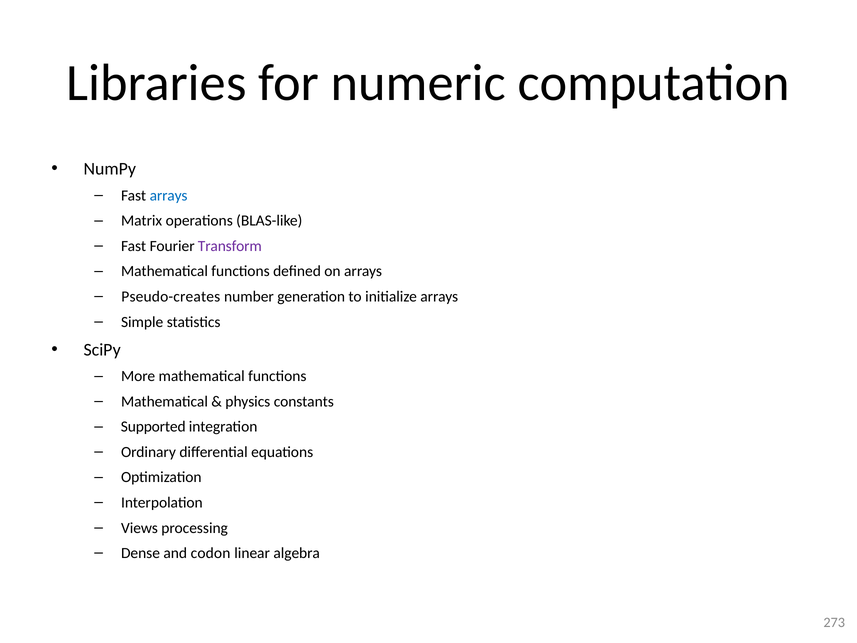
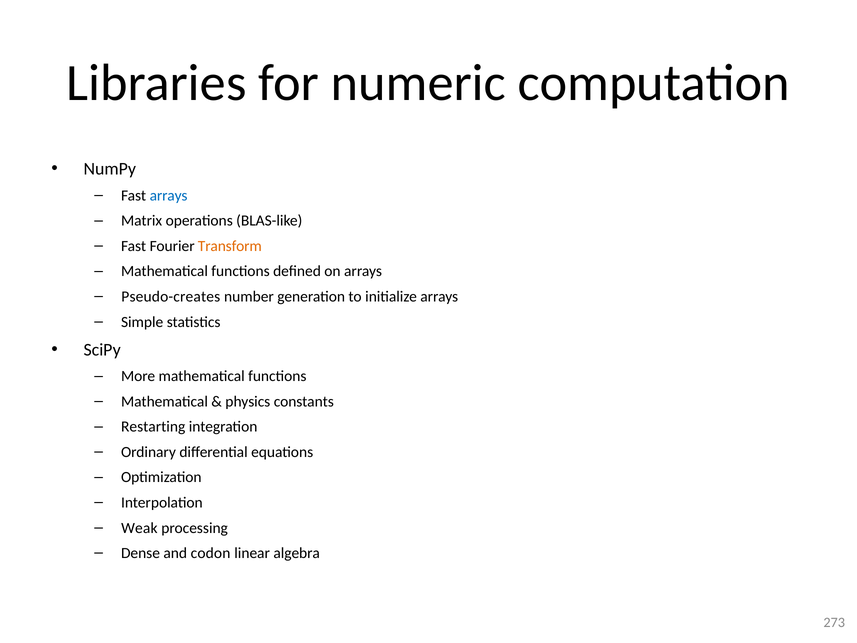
Transform colour: purple -> orange (230, 246)
Supported: Supported -> Restarting (153, 427)
Views: Views -> Weak (139, 528)
